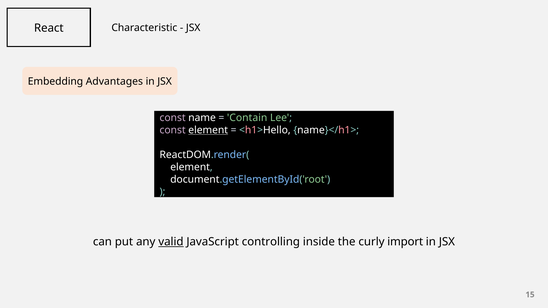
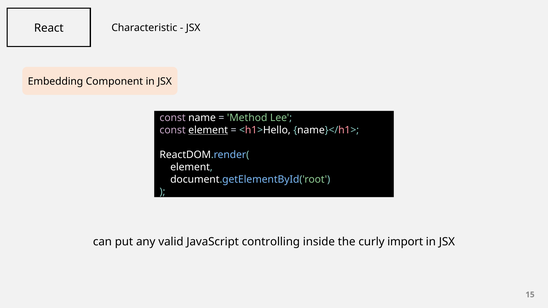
Advantages: Advantages -> Component (114, 82)
Contain: Contain -> Method (247, 118)
valid underline: present -> none (171, 242)
